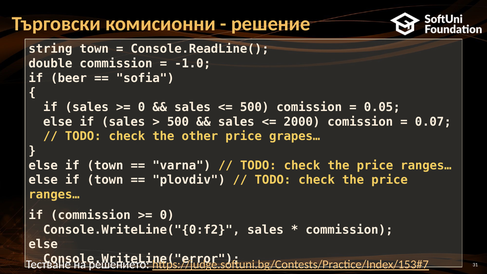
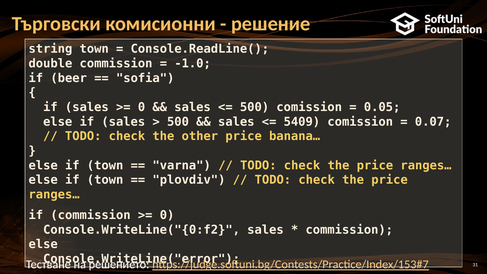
2000: 2000 -> 5409 (302, 122)
grapes…: grapes… -> banana… (295, 136)
